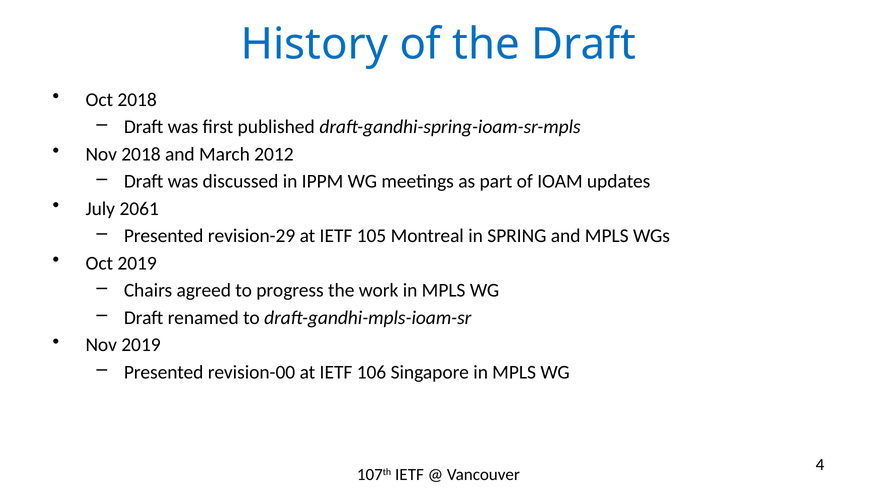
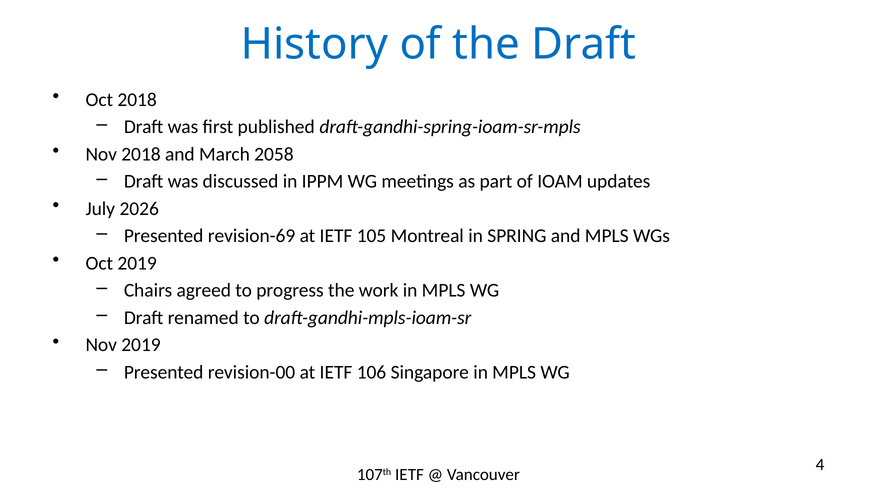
2012: 2012 -> 2058 (274, 154)
2061: 2061 -> 2026 (139, 209)
revision-29: revision-29 -> revision-69 (252, 236)
